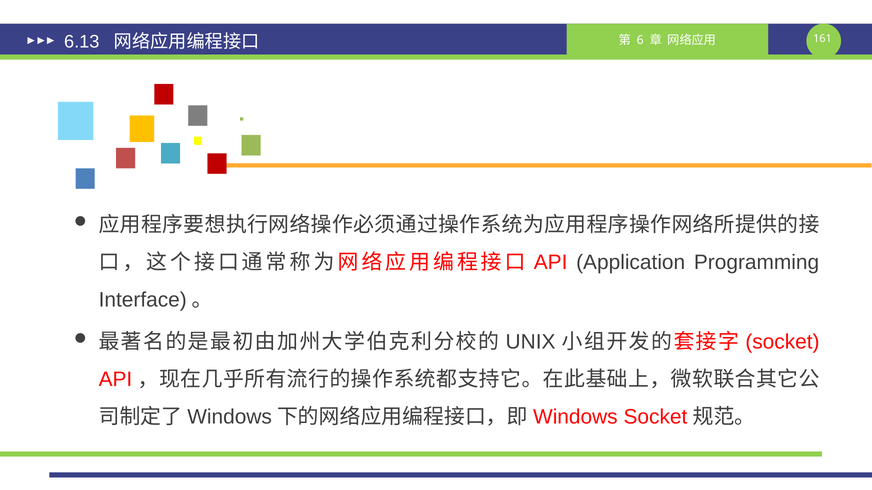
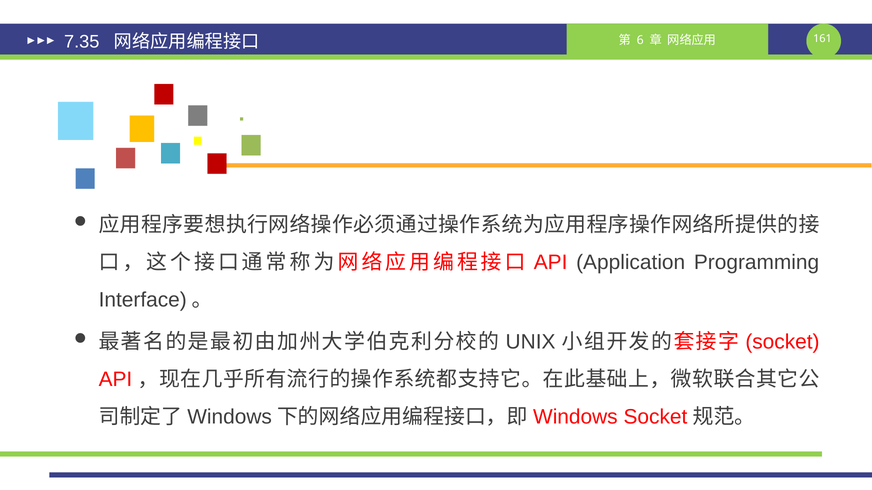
6.13: 6.13 -> 7.35 (82, 42)
